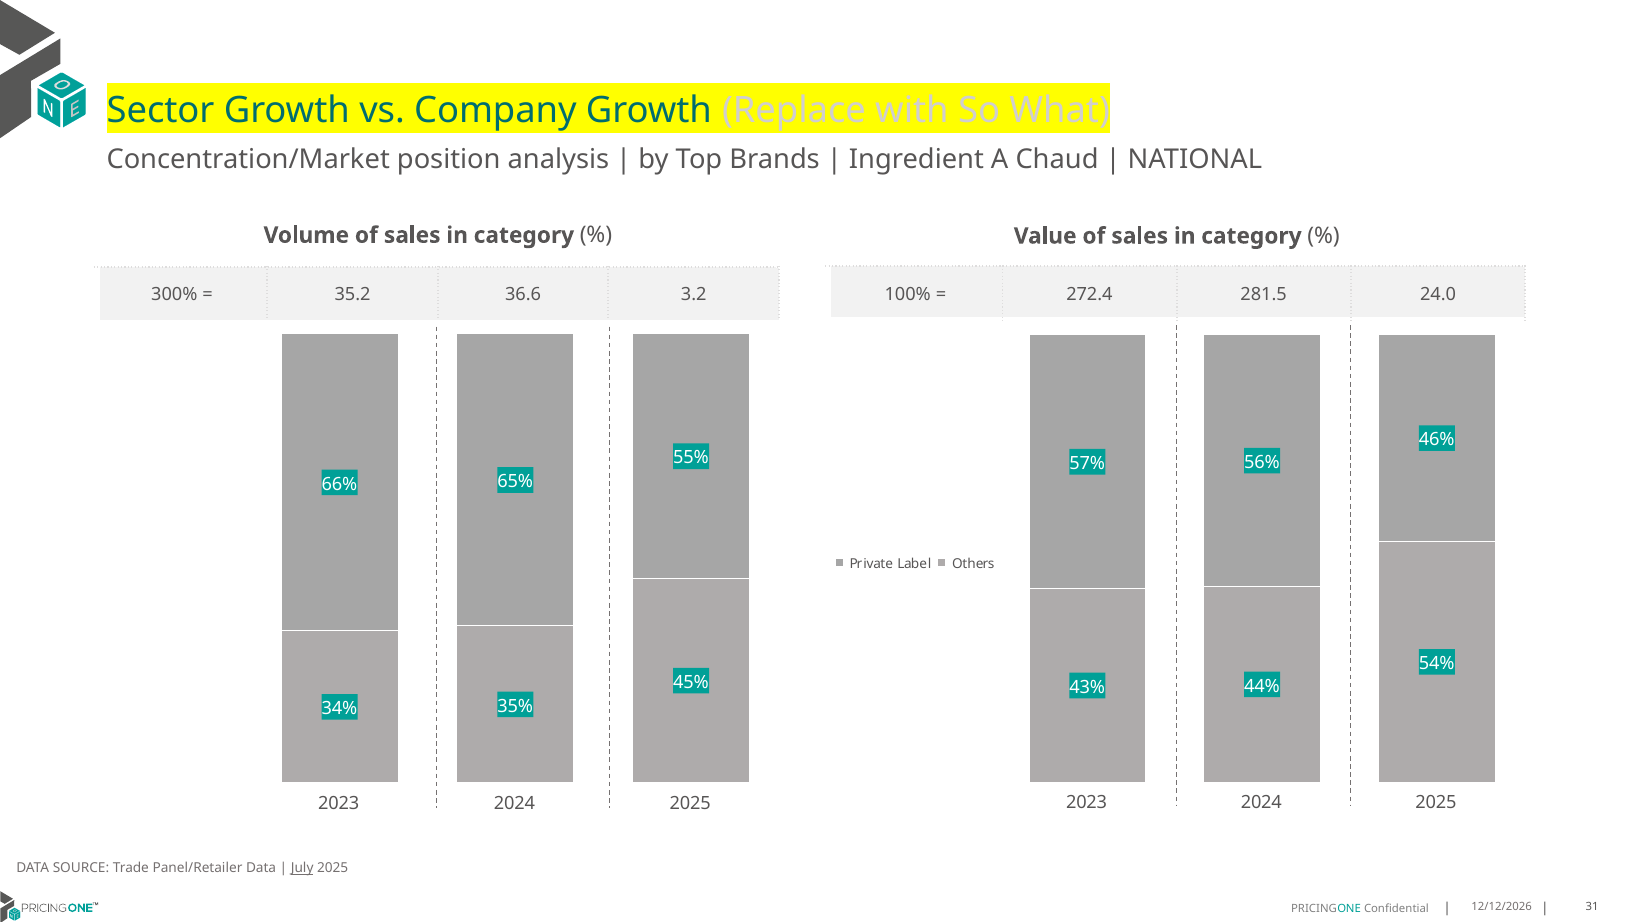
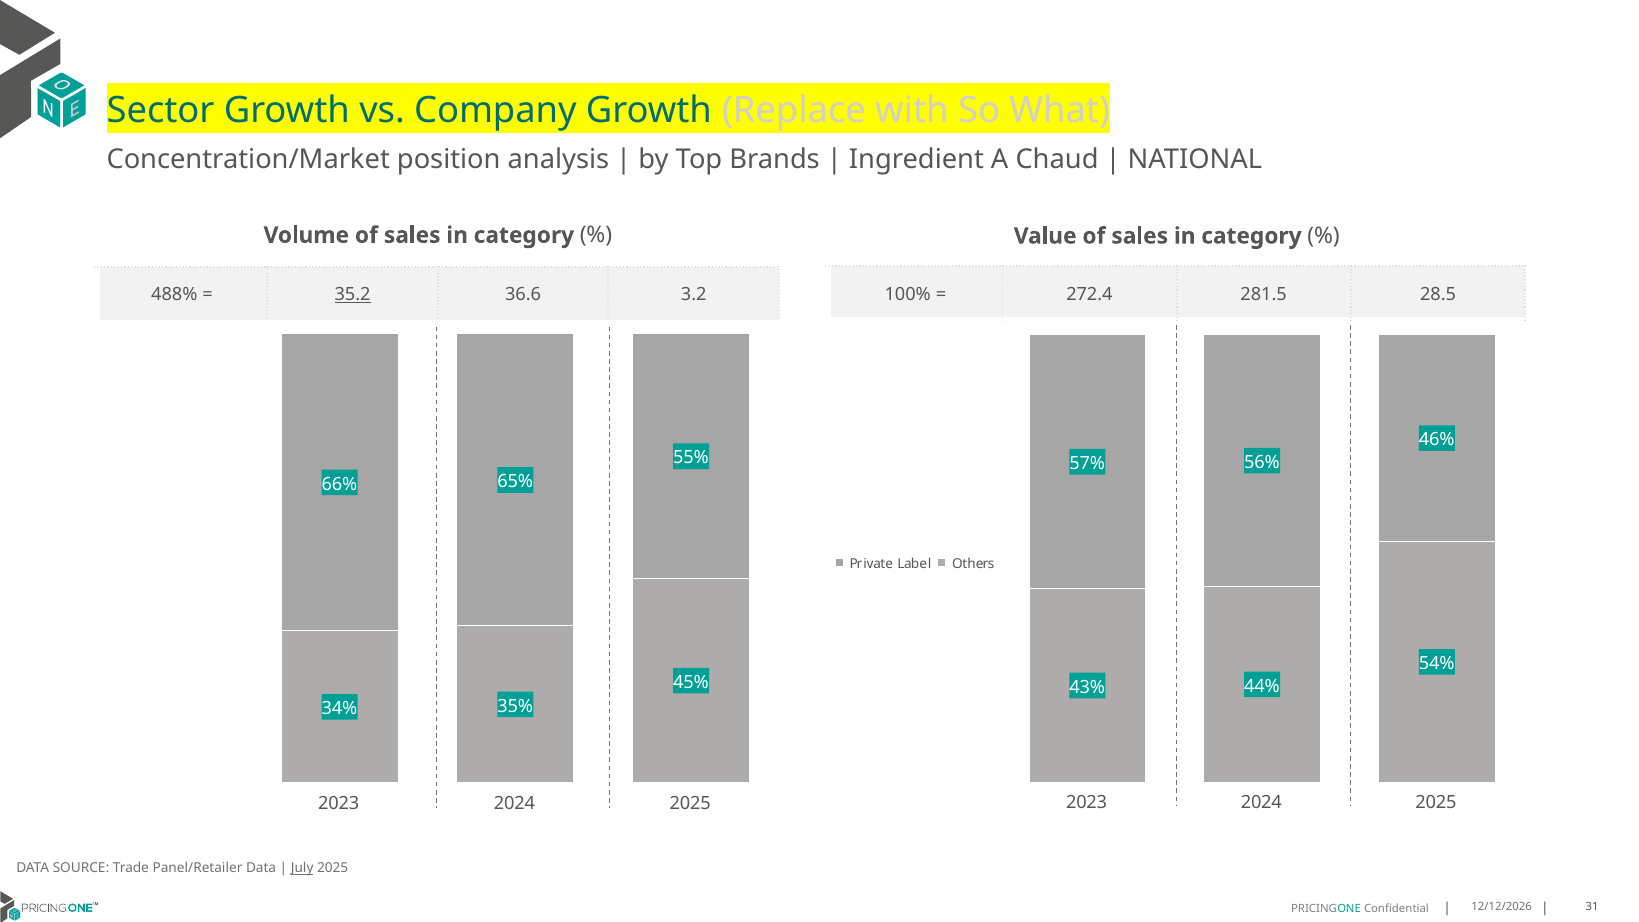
24.0: 24.0 -> 28.5 (1438, 294)
300%: 300% -> 488% (174, 295)
35.2 underline: none -> present (353, 295)
